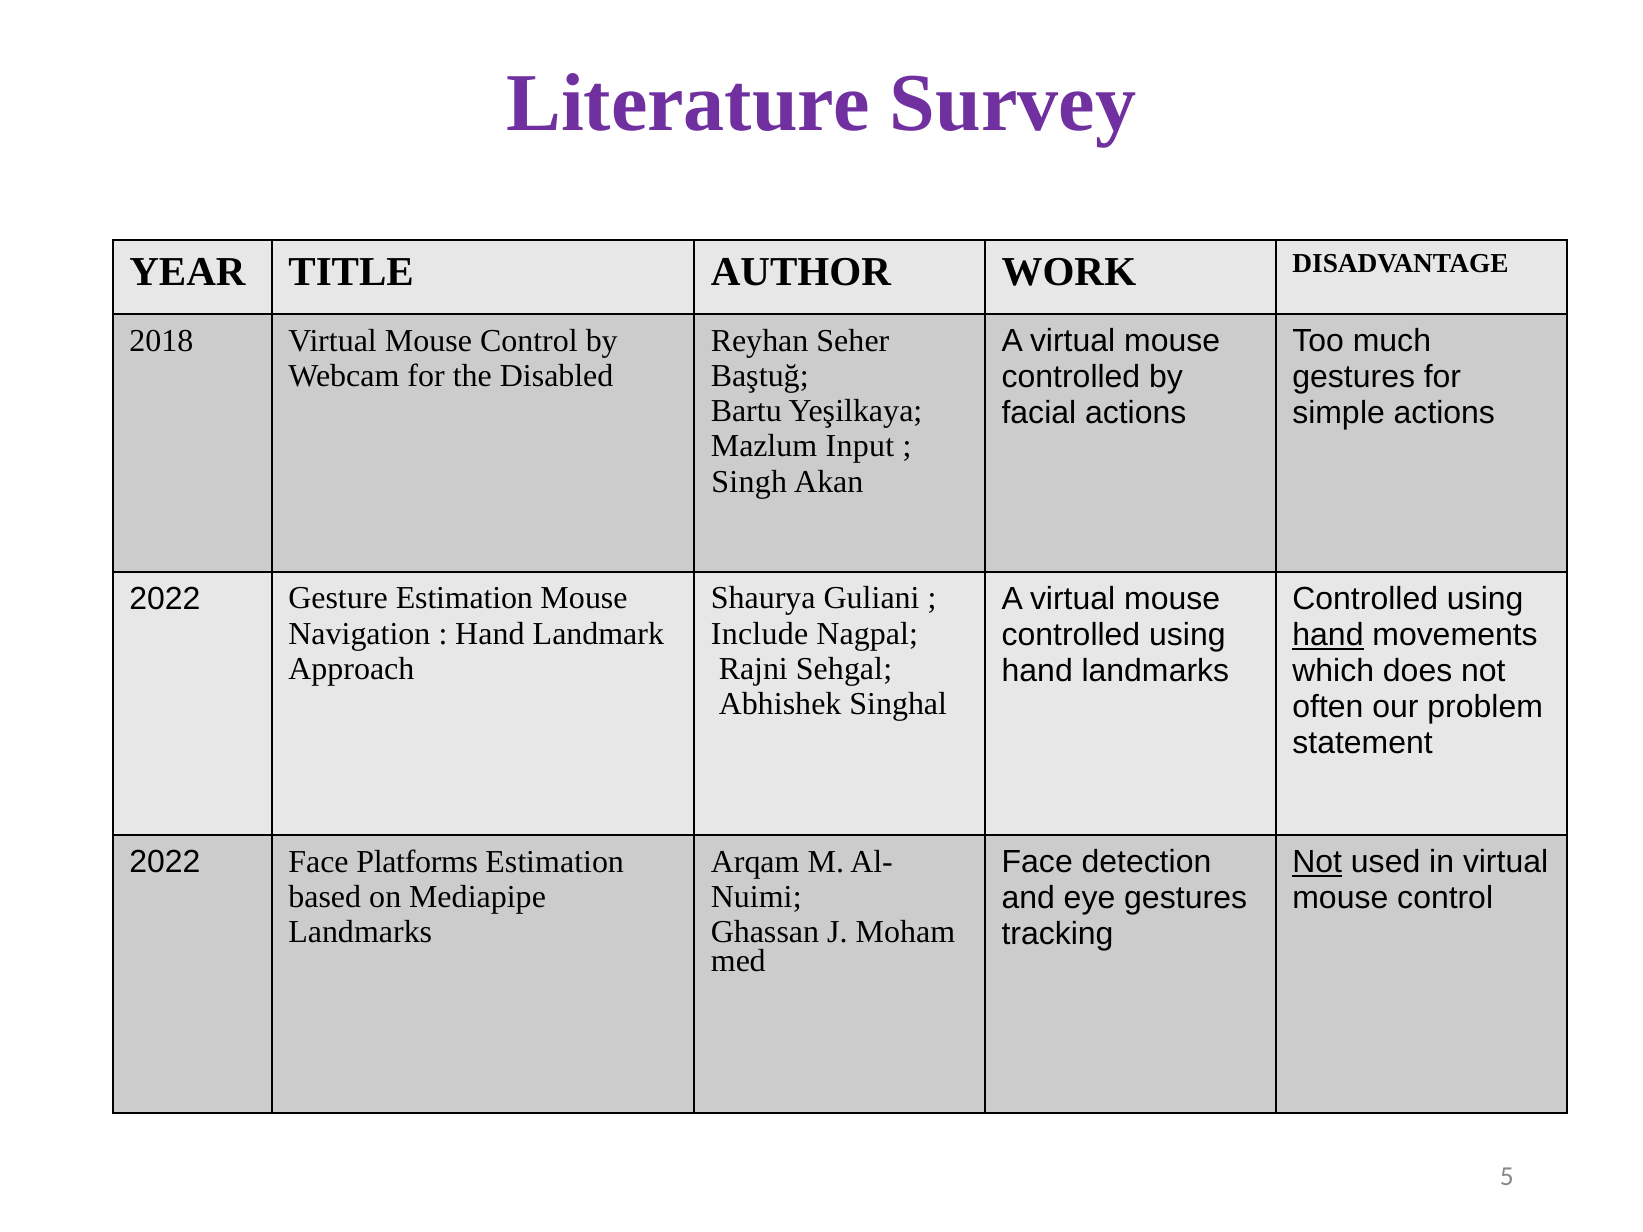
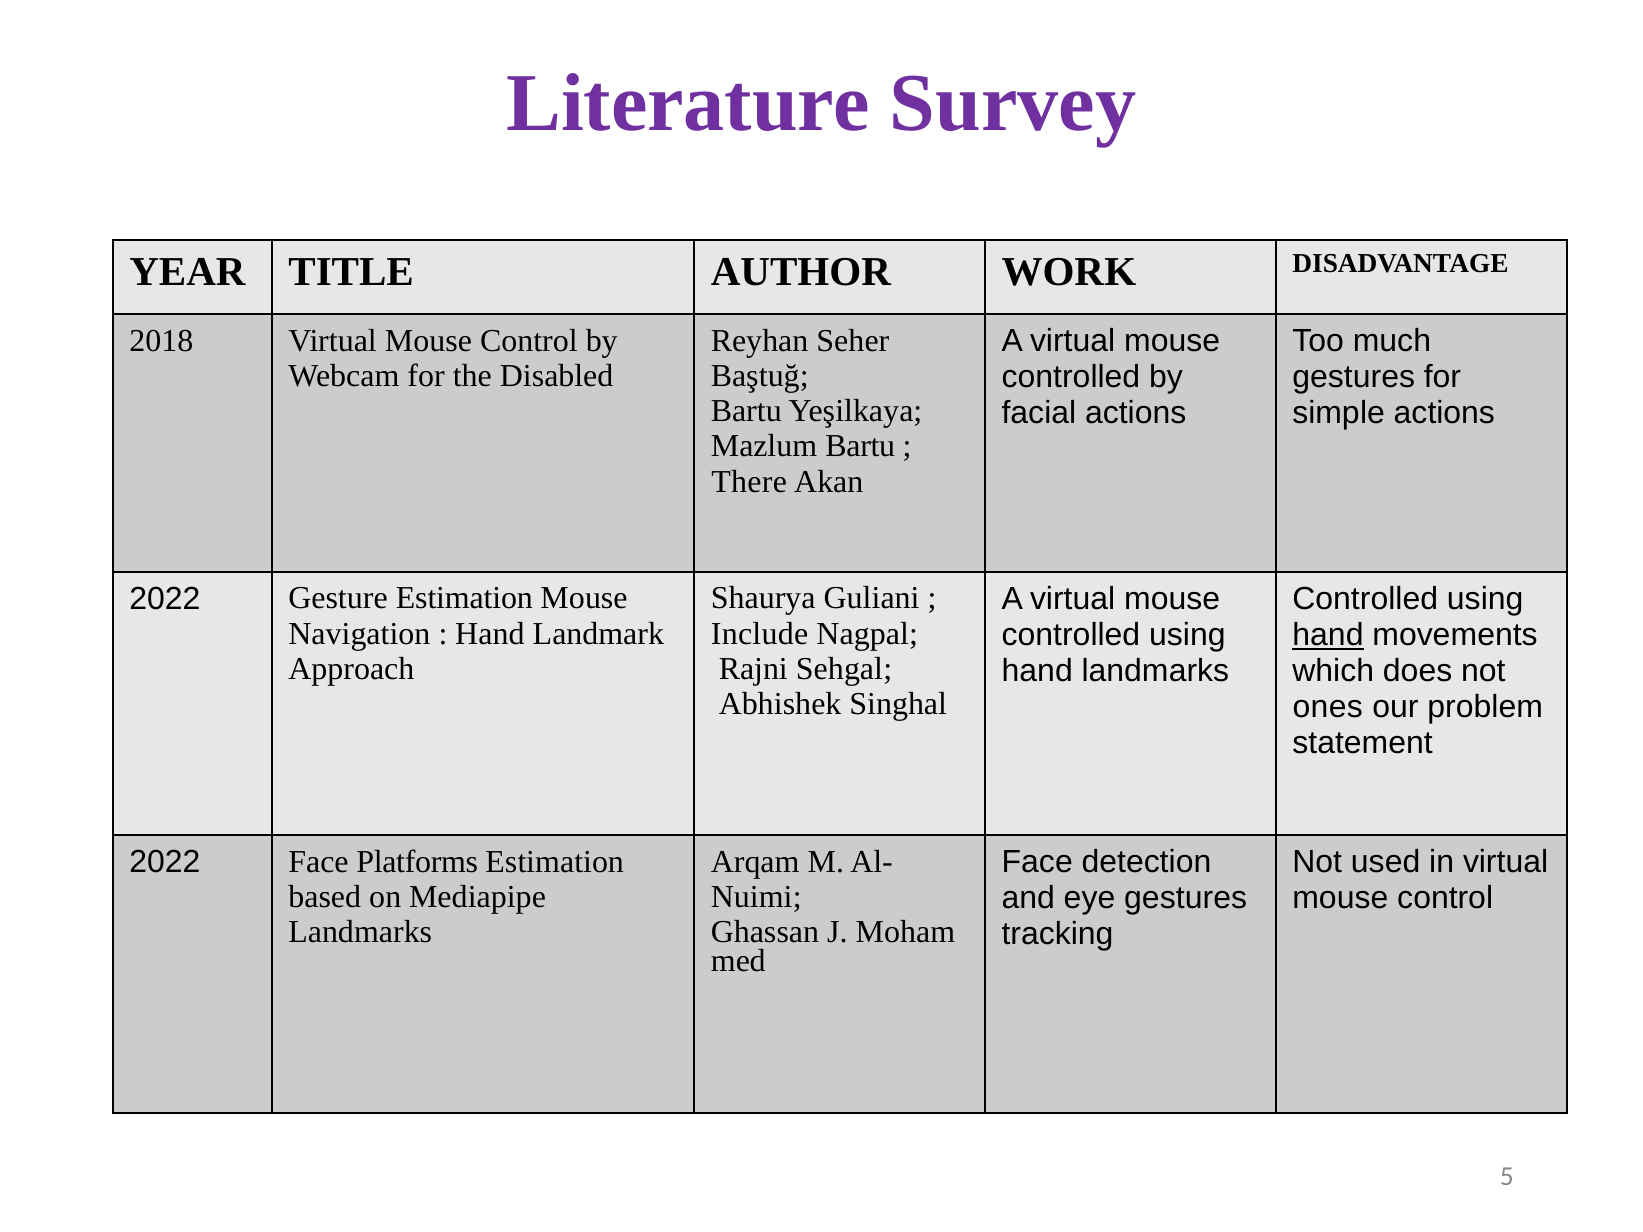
Mazlum Input: Input -> Bartu (860, 447)
Singh: Singh -> There (749, 482)
often: often -> ones (1328, 707)
Not underline: present -> none (1317, 862)
